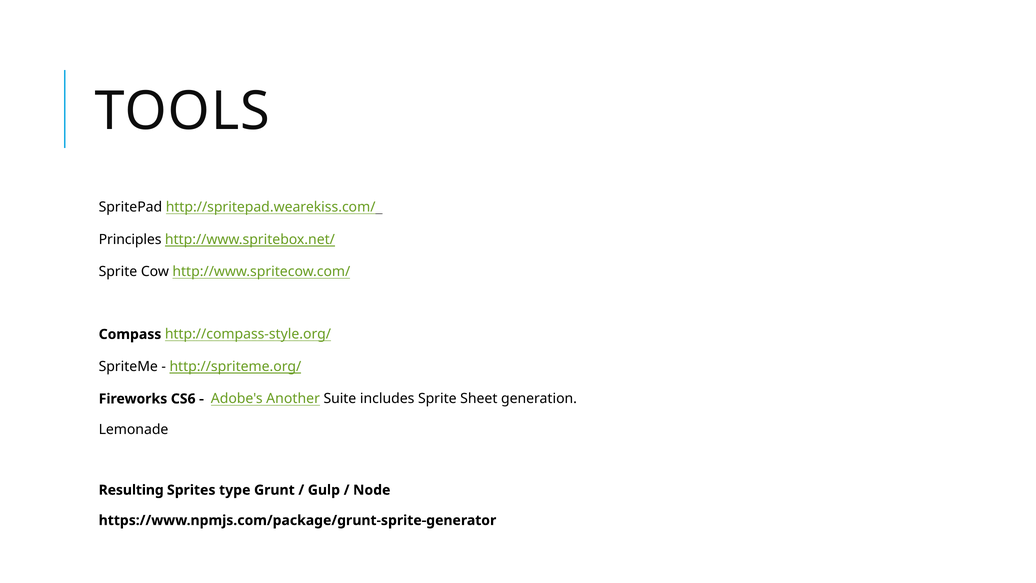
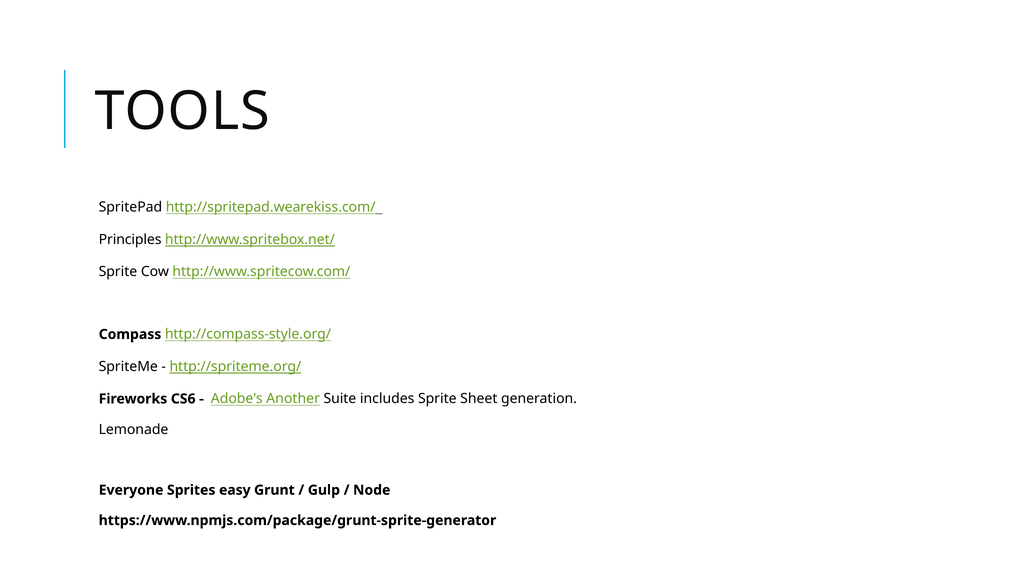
Resulting: Resulting -> Everyone (131, 490)
type: type -> easy (235, 490)
